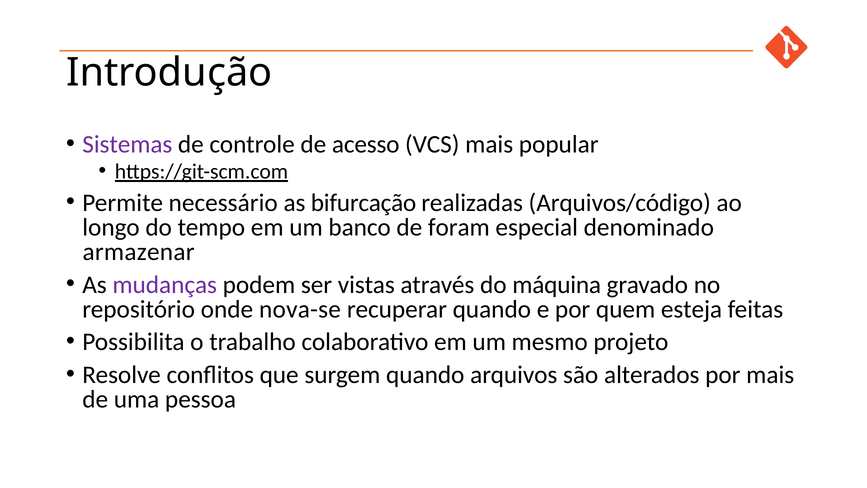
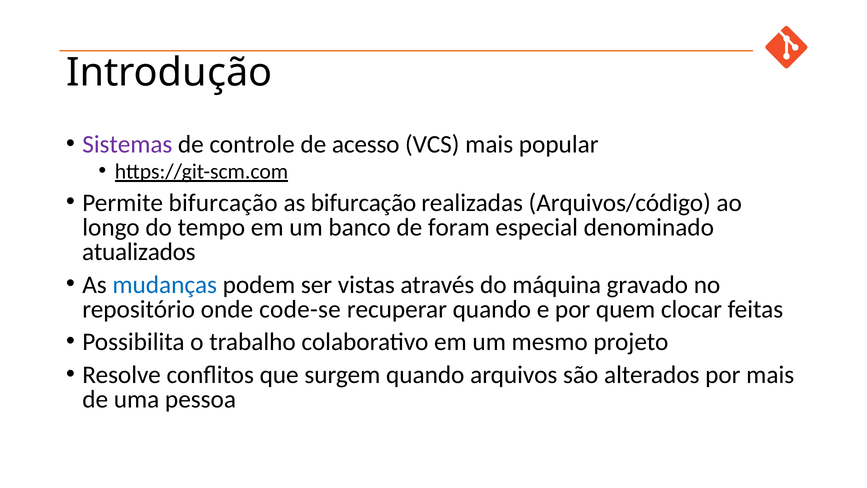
Permite necessário: necessário -> bifurcação (223, 203)
armazenar: armazenar -> atualizados (139, 252)
mudanças colour: purple -> blue (165, 285)
nova-se: nova-se -> code-se (300, 309)
esteja: esteja -> clocar (691, 309)
